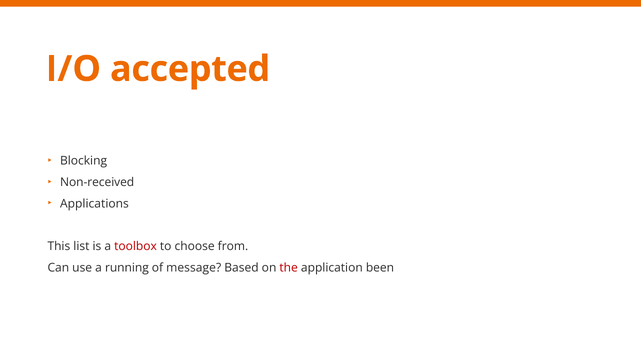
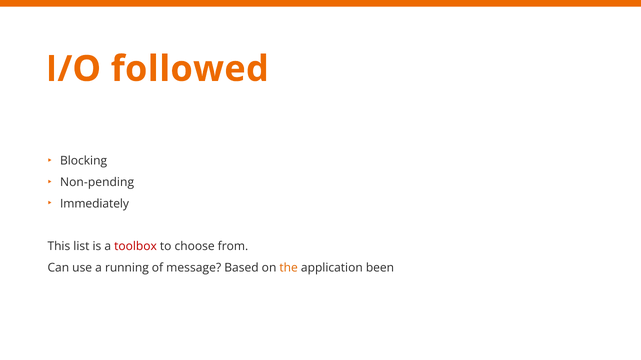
accepted: accepted -> followed (190, 69)
Non-received: Non-received -> Non-pending (97, 183)
Applications: Applications -> Immediately (94, 204)
the colour: red -> orange (289, 268)
